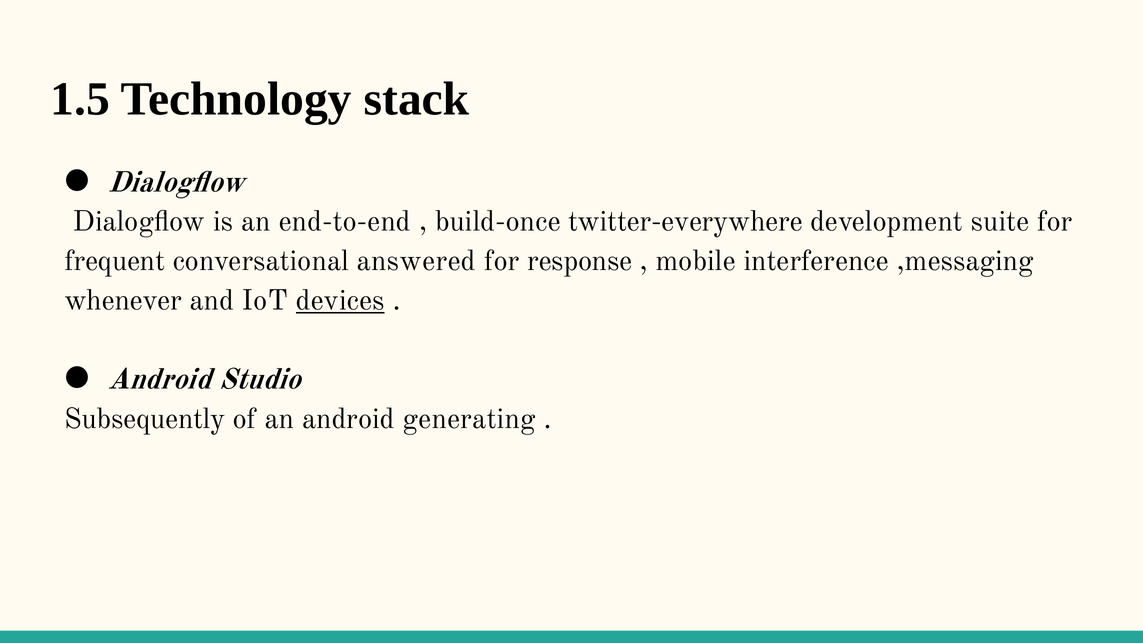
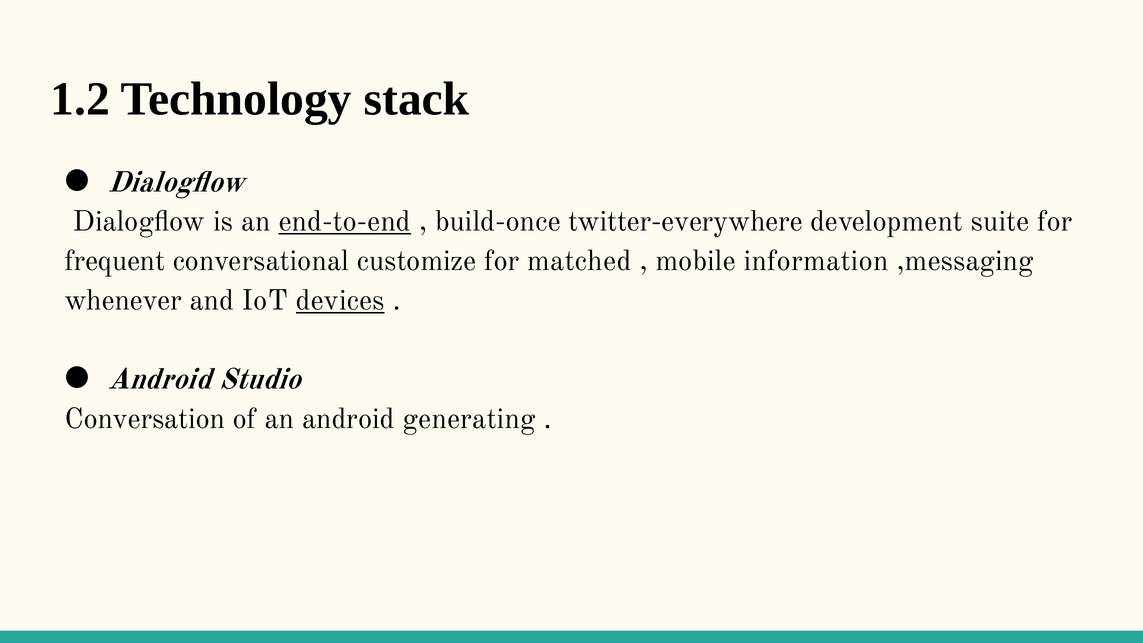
1.5: 1.5 -> 1.2 (80, 99)
end-to-end underline: none -> present (345, 222)
answered: answered -> customize (417, 261)
response: response -> matched (579, 261)
interference: interference -> information (816, 261)
Subsequently: Subsequently -> Conversation (145, 419)
